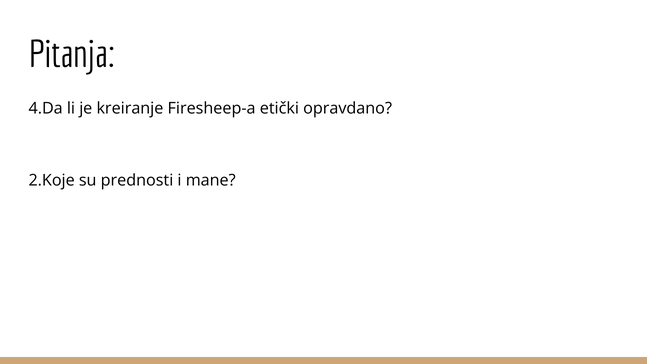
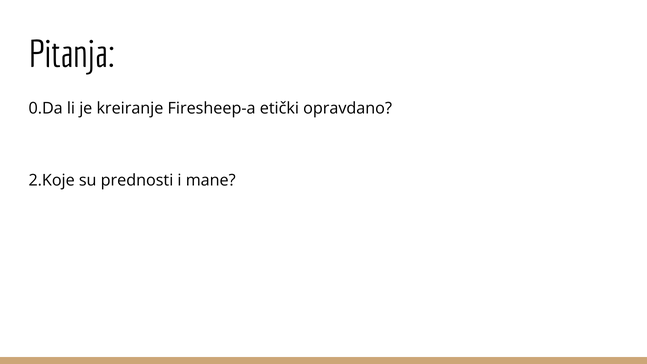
4.Da: 4.Da -> 0.Da (46, 108)
